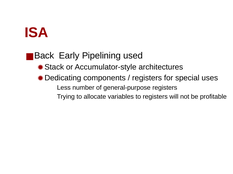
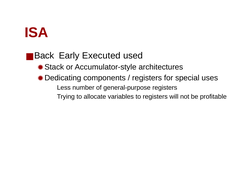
Pipelining: Pipelining -> Executed (101, 56)
